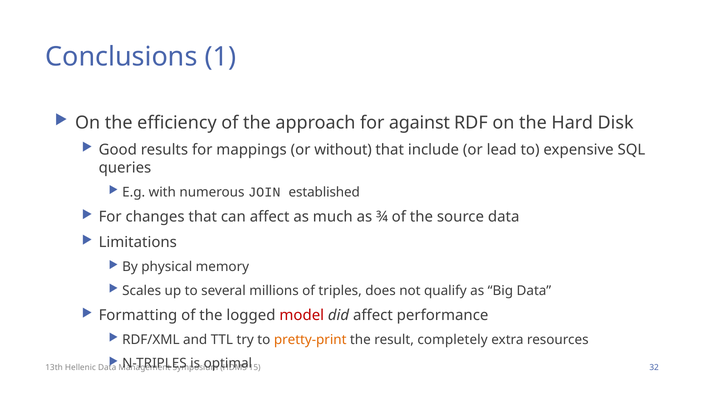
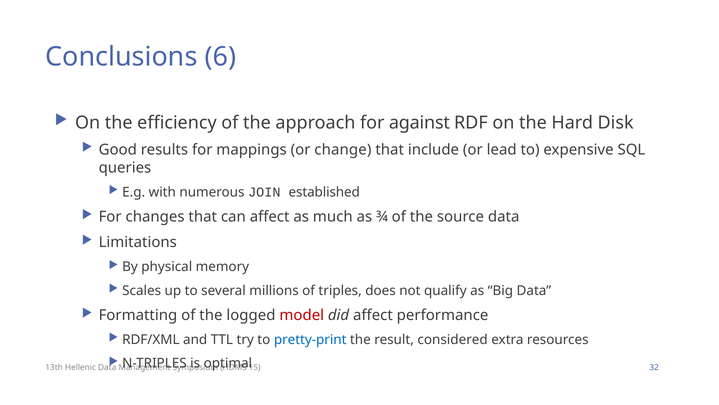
1: 1 -> 6 (220, 57)
without: without -> change (343, 149)
pretty-print colour: orange -> blue (310, 339)
completely: completely -> considered (453, 339)
